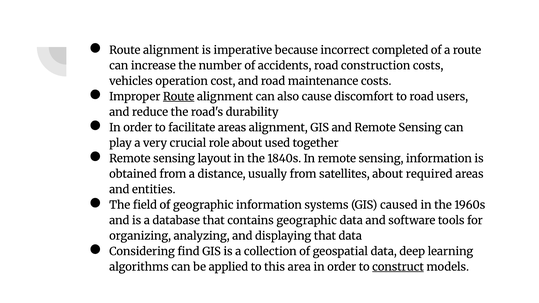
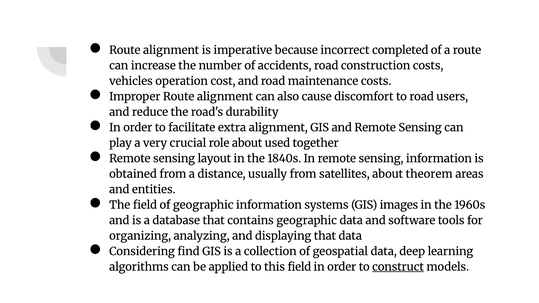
Route underline: present -> none (179, 97)
facilitate areas: areas -> extra (232, 128)
required: required -> theorem (429, 174)
caused: caused -> images (399, 205)
this area: area -> field (299, 267)
